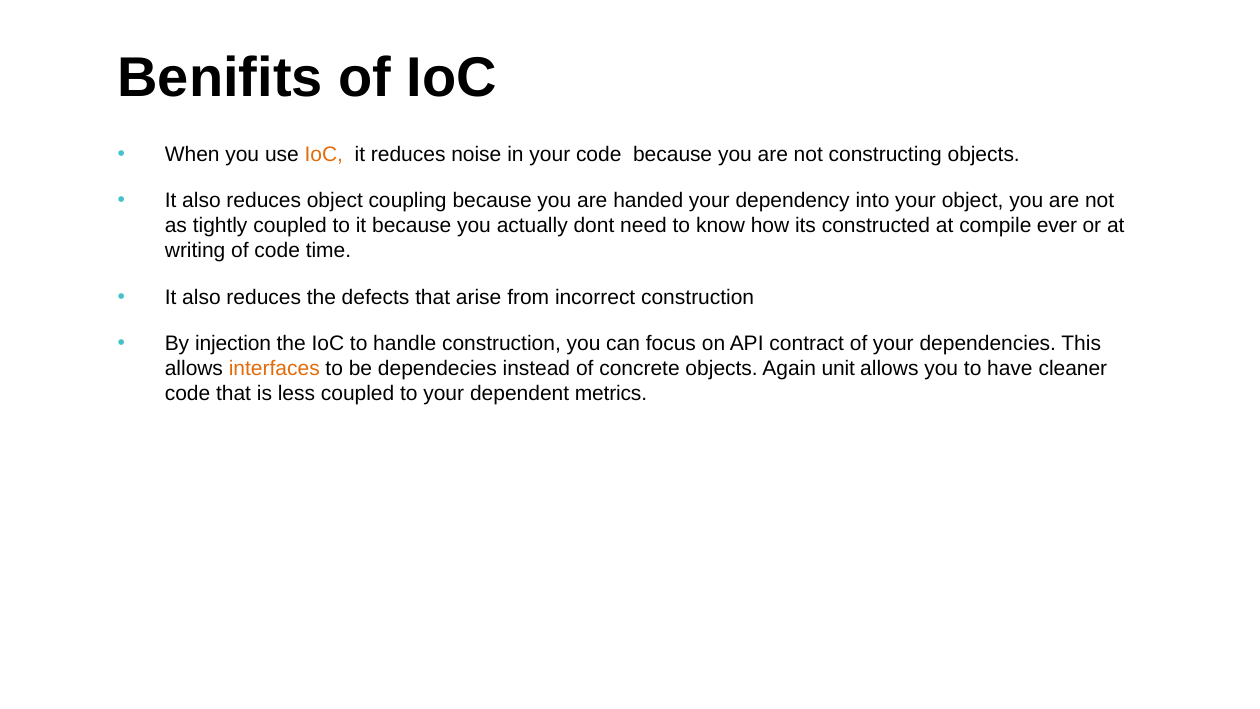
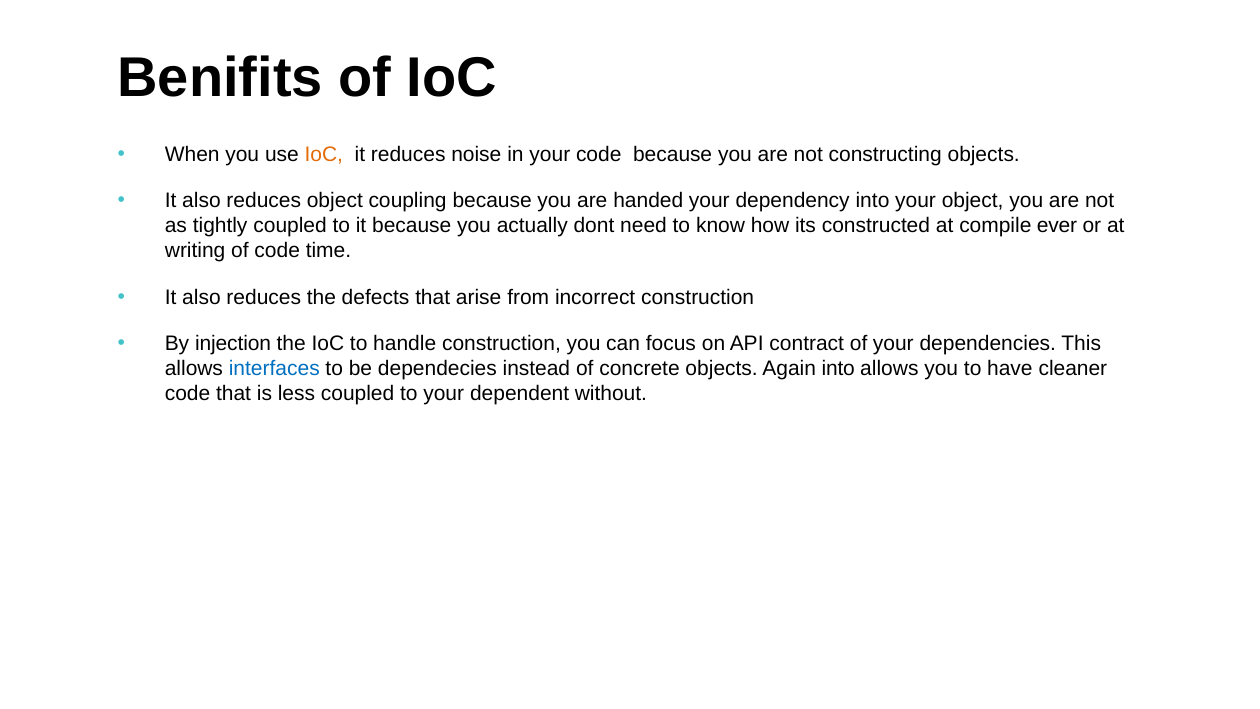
interfaces colour: orange -> blue (274, 369)
Again unit: unit -> into (838, 369)
metrics: metrics -> without (611, 394)
